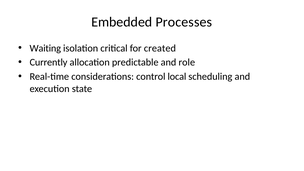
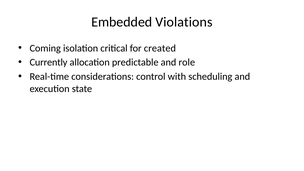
Processes: Processes -> Violations (184, 22)
Waiting: Waiting -> Coming (45, 48)
local: local -> with (177, 77)
